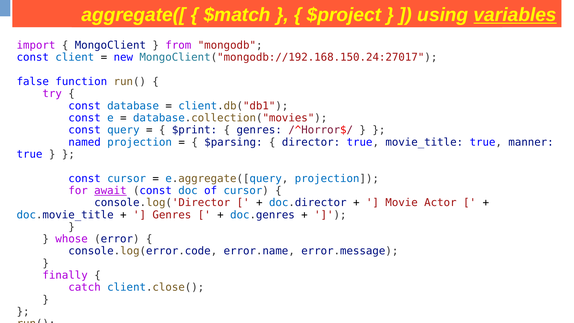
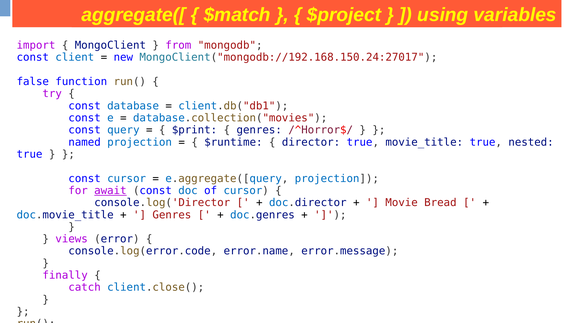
variables underline: present -> none (515, 15)
$parsing: $parsing -> $runtime (233, 142)
manner: manner -> nested (531, 142)
Actor: Actor -> Bread (440, 203)
whose: whose -> views (72, 239)
